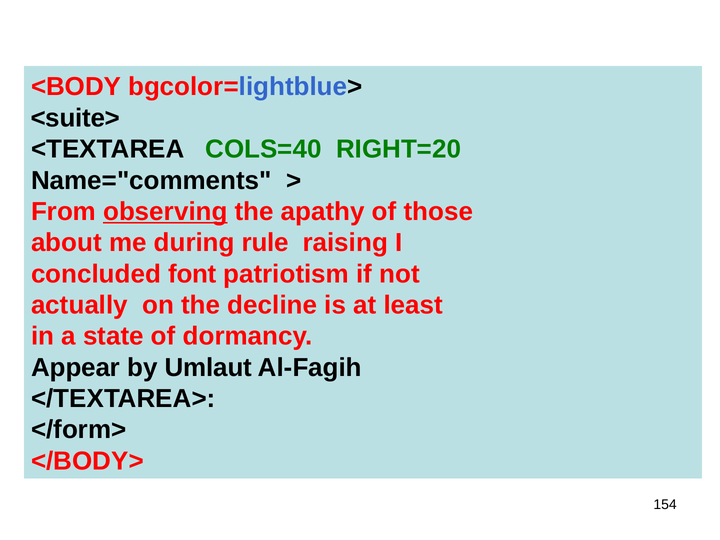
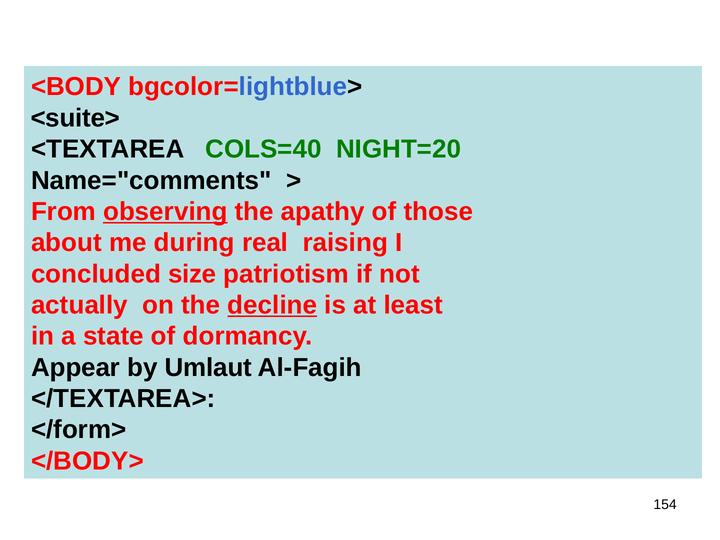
RIGHT=20: RIGHT=20 -> NIGHT=20 (399, 149)
rule: rule -> real (265, 243)
font: font -> size (192, 274)
decline underline: none -> present (272, 305)
